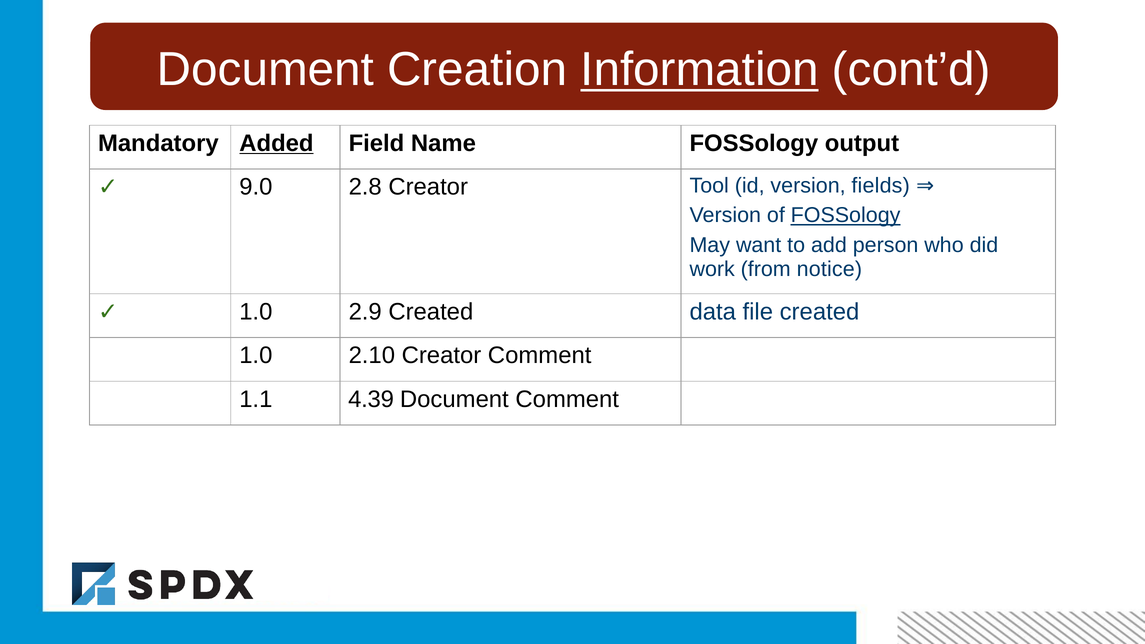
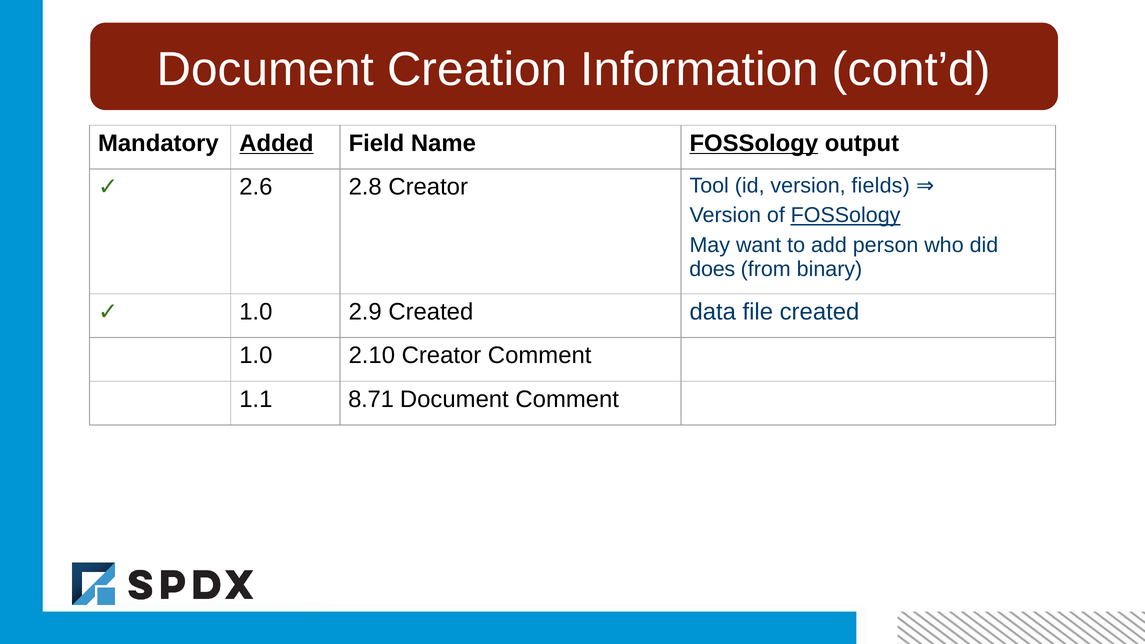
Information underline: present -> none (700, 70)
FOSSology underline: none -> present (754, 143)
9.0: 9.0 -> 2.6 (256, 187)
work: work -> does (712, 269)
notice: notice -> binary (830, 269)
4.39: 4.39 -> 8.71 (371, 399)
